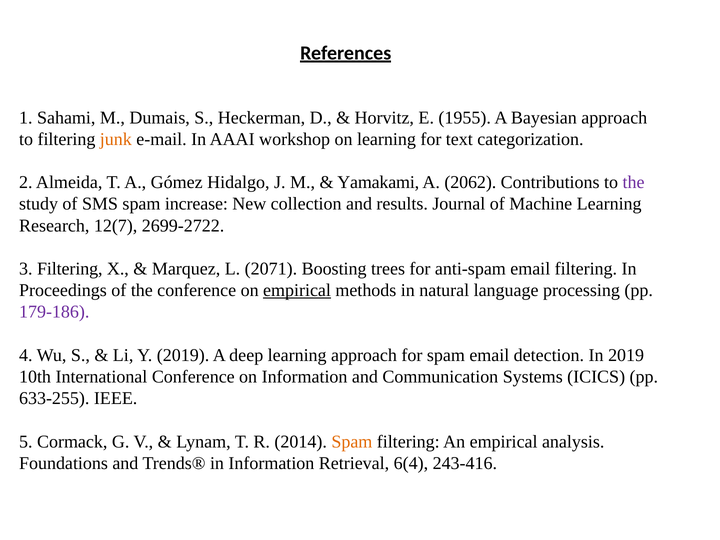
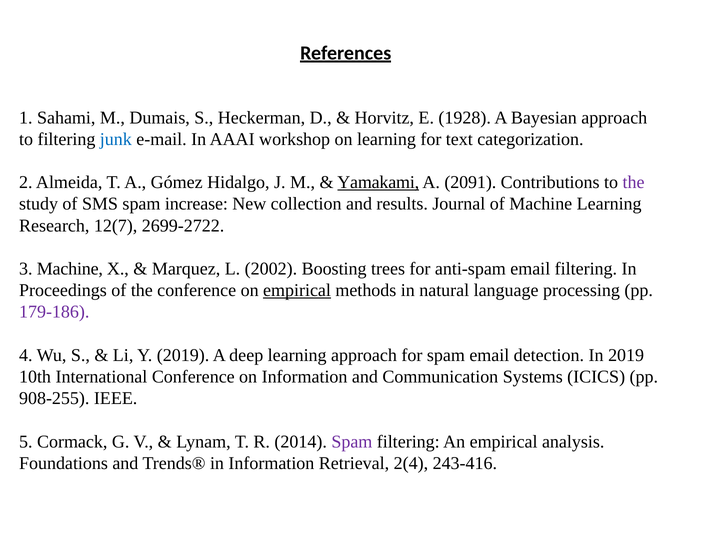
1955: 1955 -> 1928 (465, 118)
junk colour: orange -> blue (116, 139)
Yamakami underline: none -> present (378, 182)
2062: 2062 -> 2091 (470, 182)
3 Filtering: Filtering -> Machine (70, 269)
2071: 2071 -> 2002 (271, 269)
633-255: 633-255 -> 908-255 (54, 398)
Spam colour: orange -> purple (352, 442)
6(4: 6(4 -> 2(4 (411, 463)
